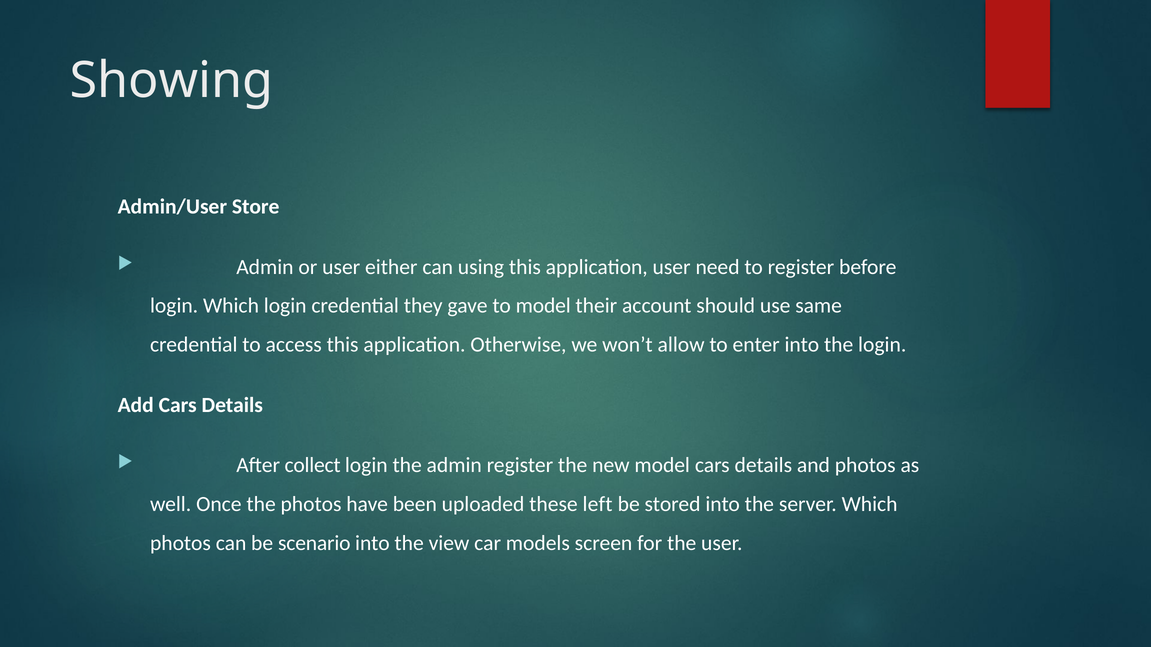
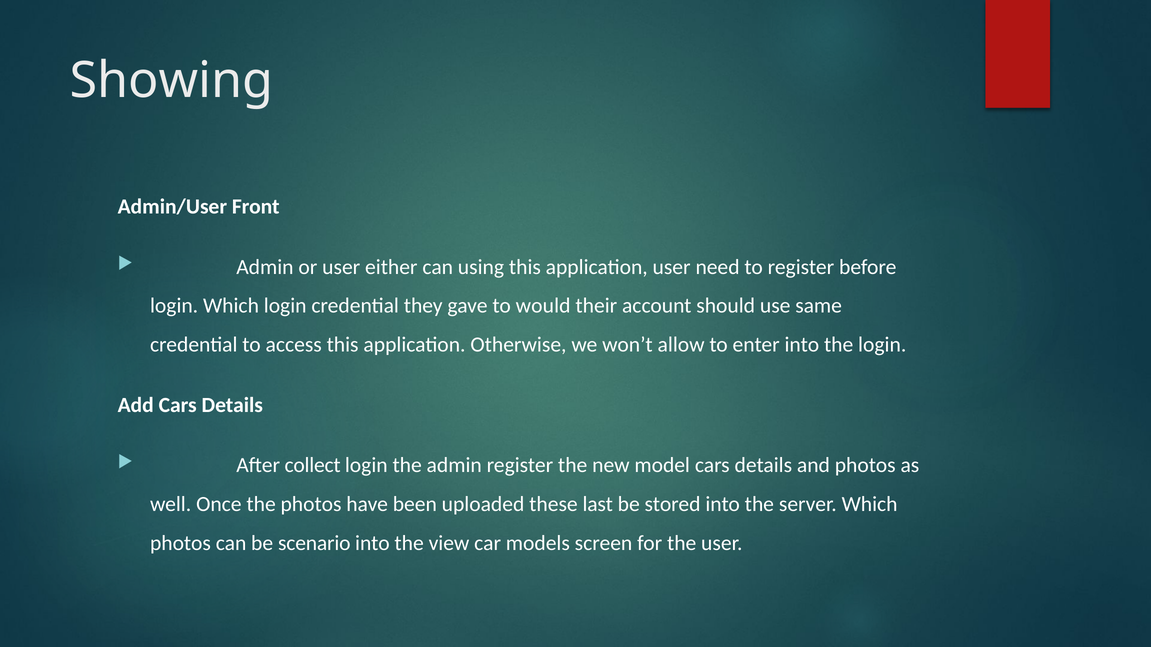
Store: Store -> Front (256, 207)
to model: model -> would (543, 306)
left: left -> last (598, 505)
